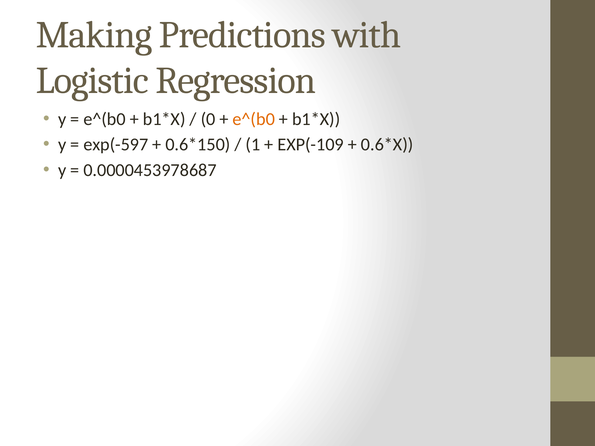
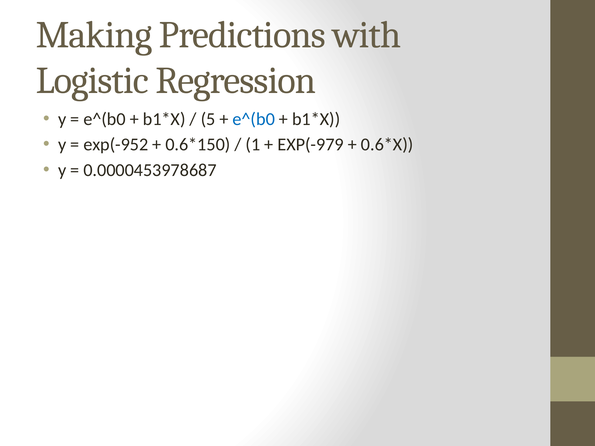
0: 0 -> 5 (208, 119)
e^(b0 colour: orange -> blue (254, 119)
exp(-597: exp(-597 -> exp(-952 (116, 145)
EXP(-109: EXP(-109 -> EXP(-979 (311, 145)
